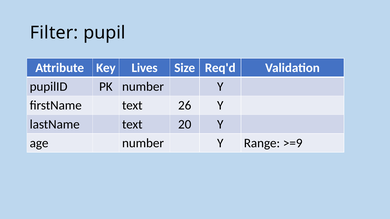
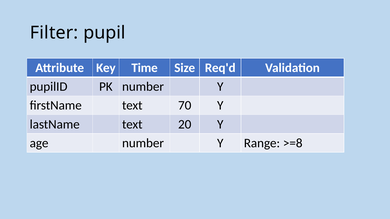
Lives: Lives -> Time (145, 68)
26: 26 -> 70 (185, 106)
>=9: >=9 -> >=8 (293, 143)
